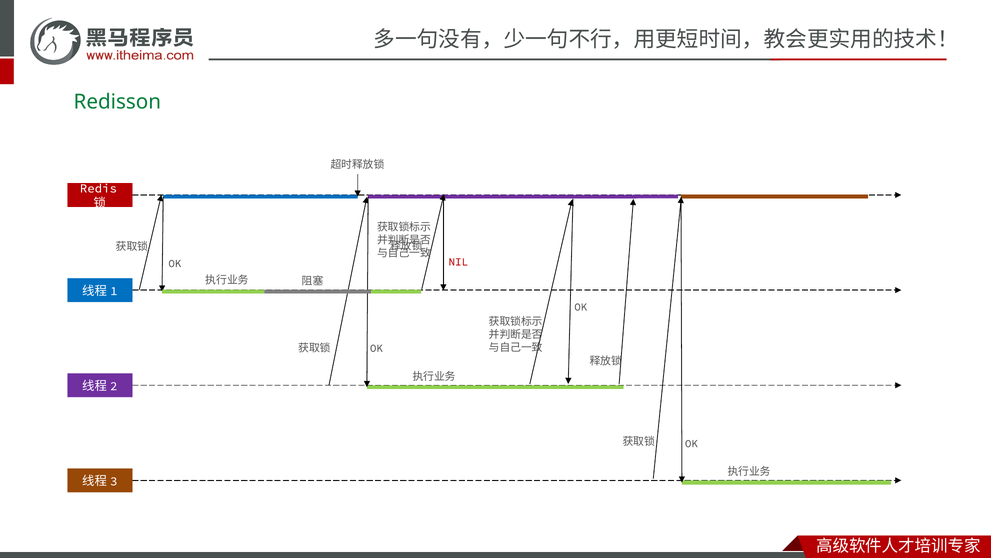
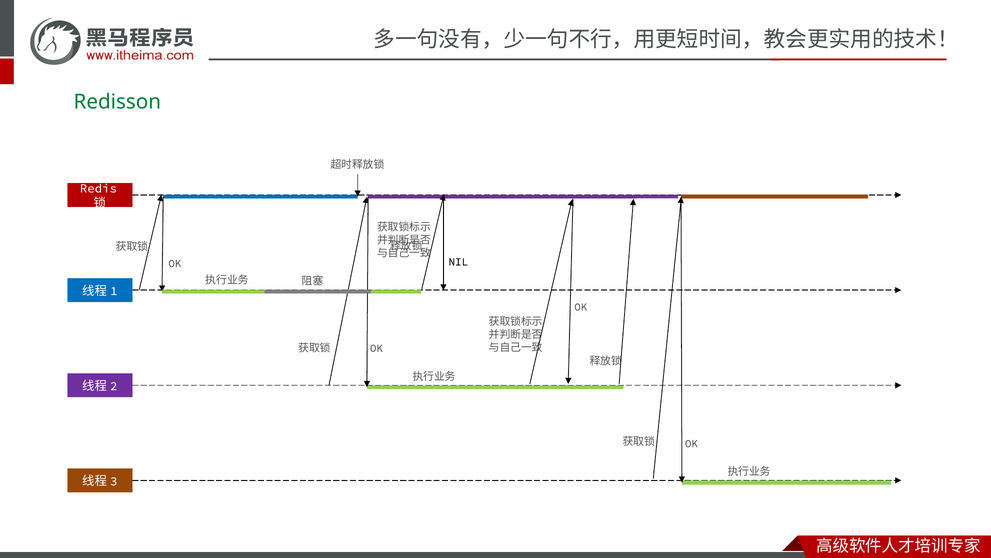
NIL colour: red -> black (458, 262)
